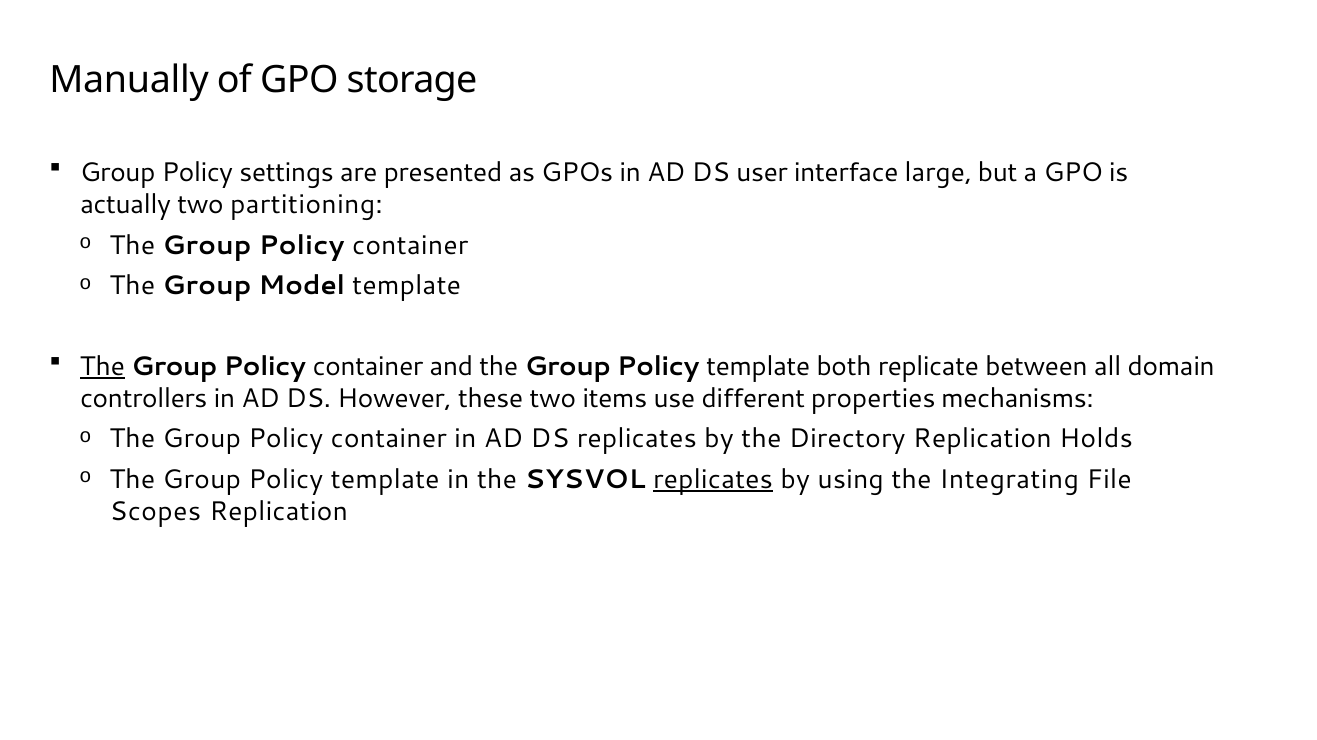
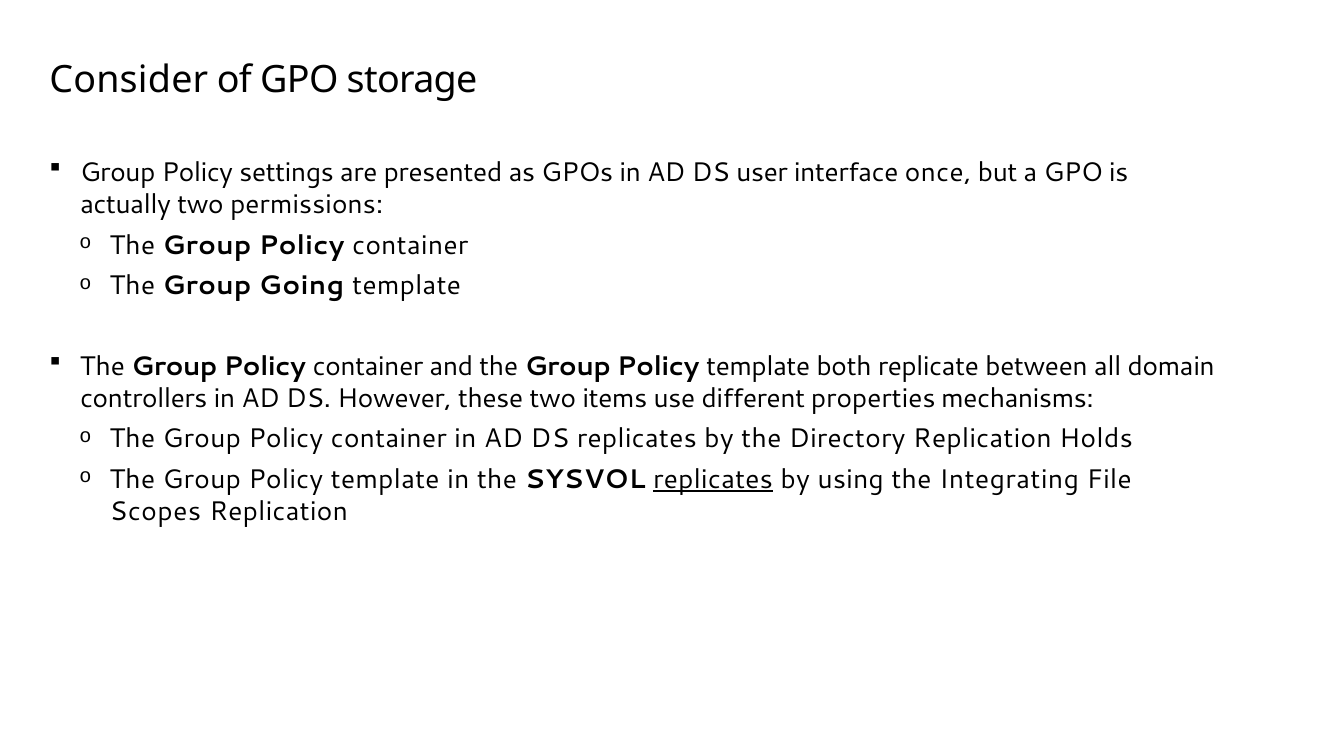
Manually: Manually -> Consider (129, 80)
large: large -> once (938, 173)
partitioning: partitioning -> permissions (307, 205)
Model: Model -> Going (302, 286)
The underline: present -> none (102, 367)
